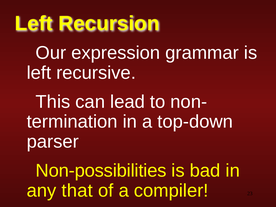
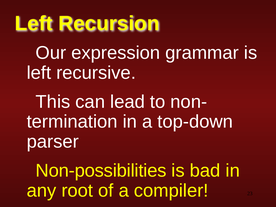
that: that -> root (77, 191)
